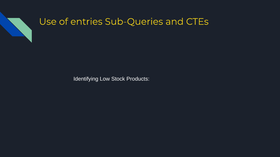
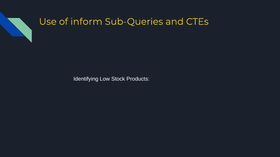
entries: entries -> inform (86, 22)
